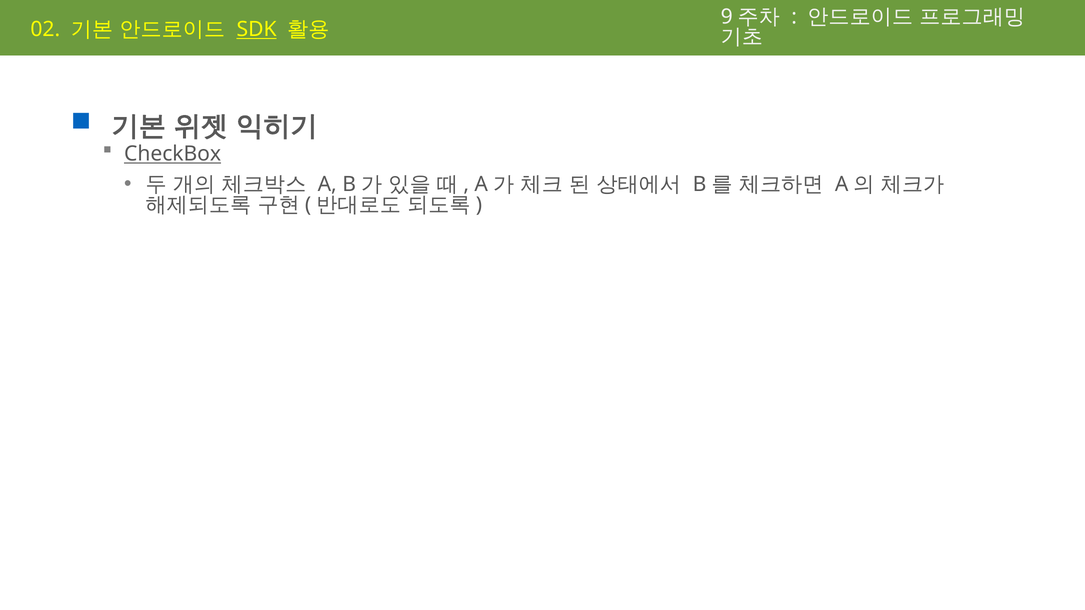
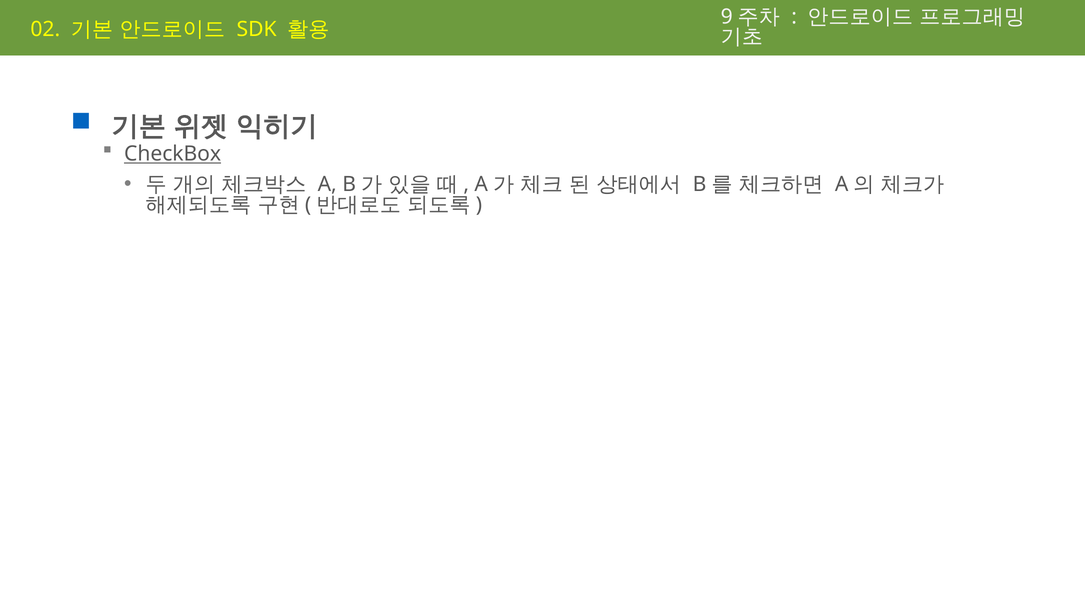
SDK underline: present -> none (257, 29)
